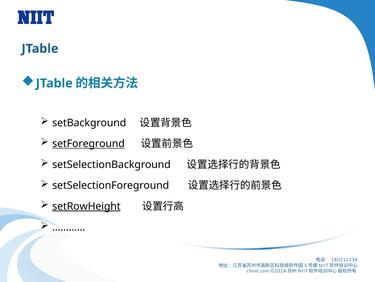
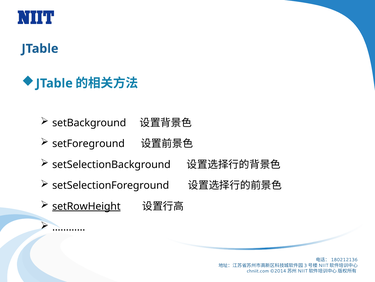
setForeground underline: present -> none (88, 143)
